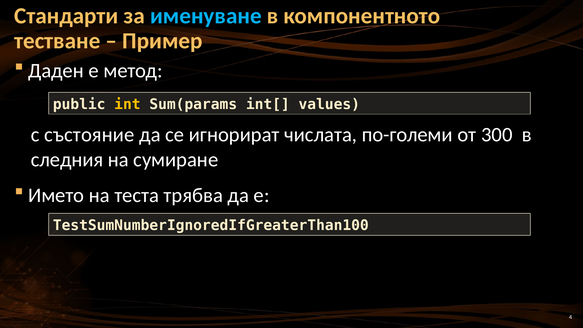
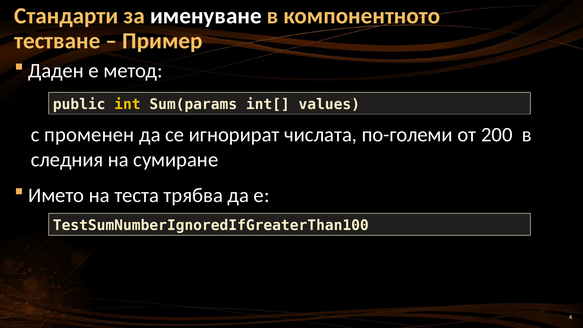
именуване colour: light blue -> white (206, 16)
състояние: състояние -> променен (89, 135)
300: 300 -> 200 (497, 135)
